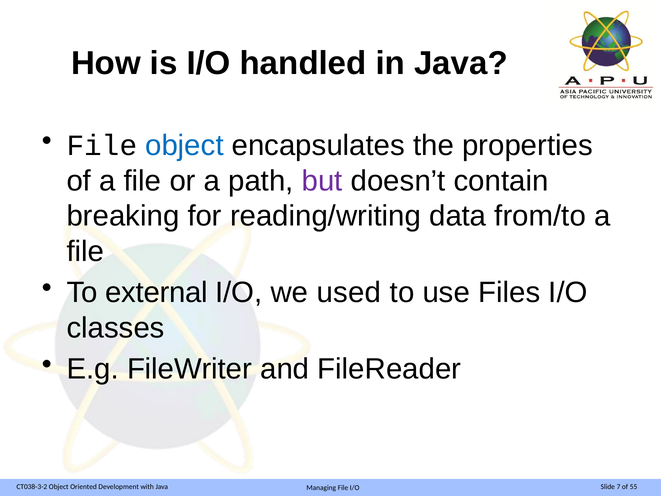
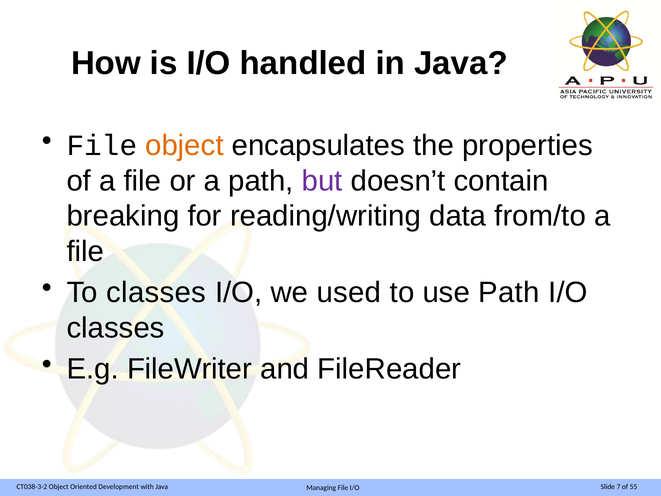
object colour: blue -> orange (184, 146)
To external: external -> classes (156, 293)
use Files: Files -> Path (509, 293)
